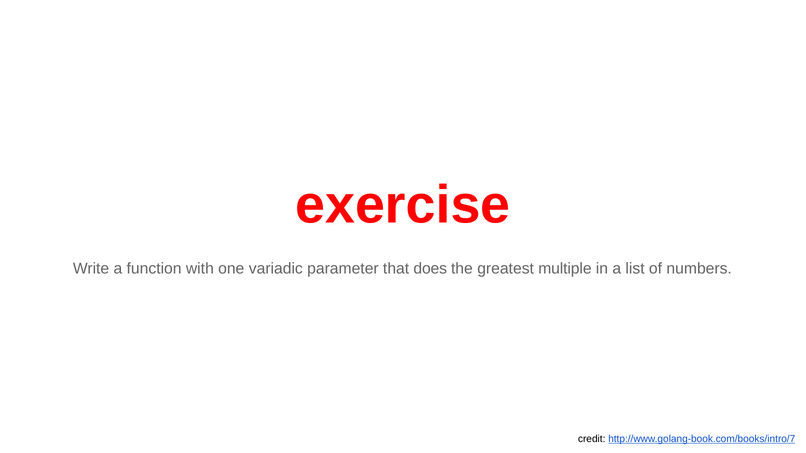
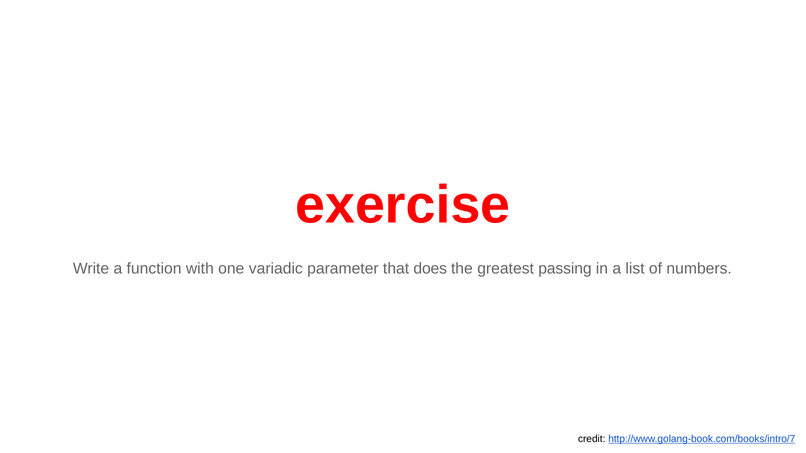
multiple: multiple -> passing (565, 269)
